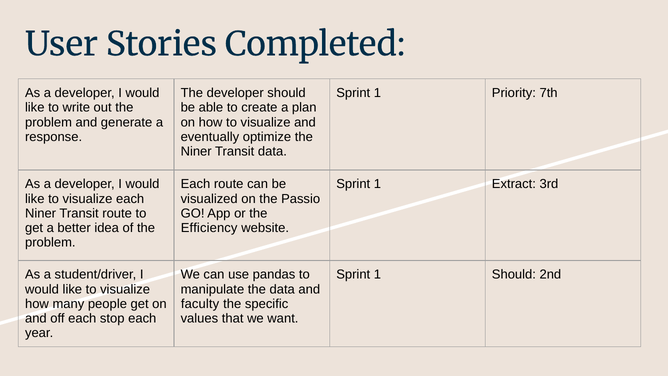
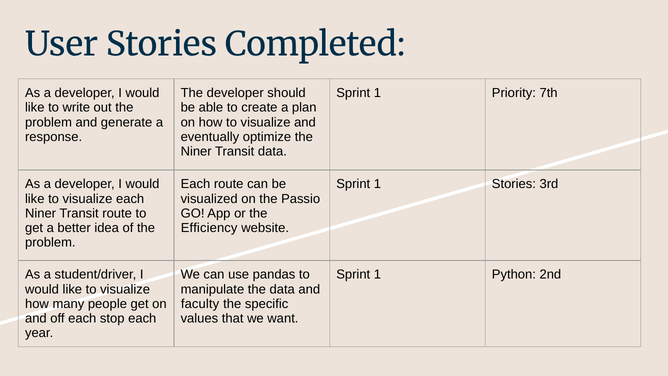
1 Extract: Extract -> Stories (514, 184)
1 Should: Should -> Python (514, 274)
